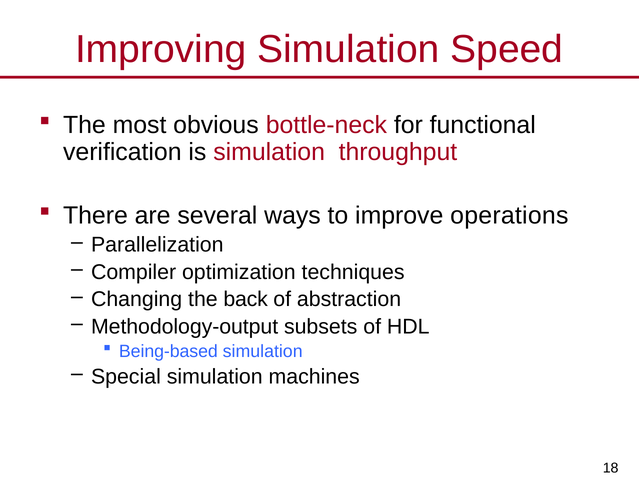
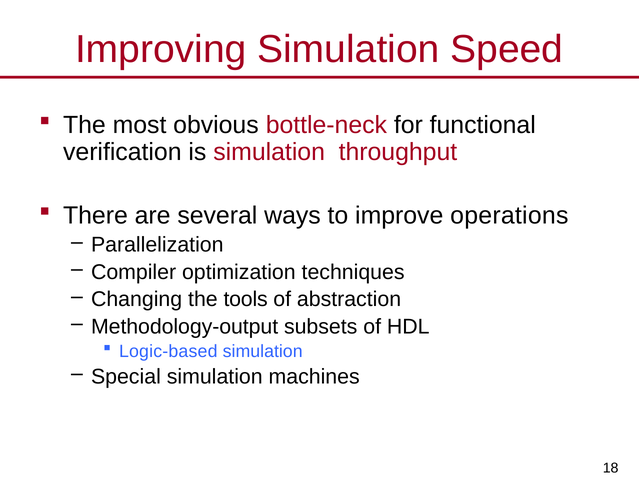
back: back -> tools (246, 299)
Being-based: Being-based -> Logic-based (168, 351)
